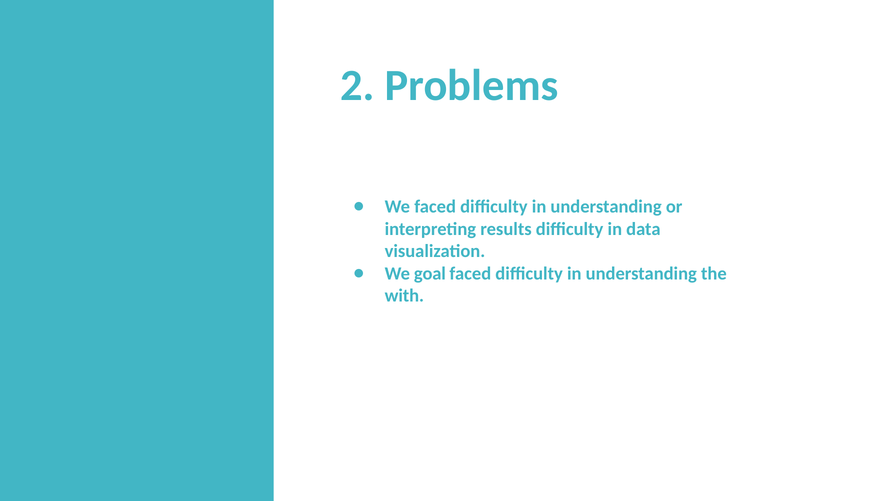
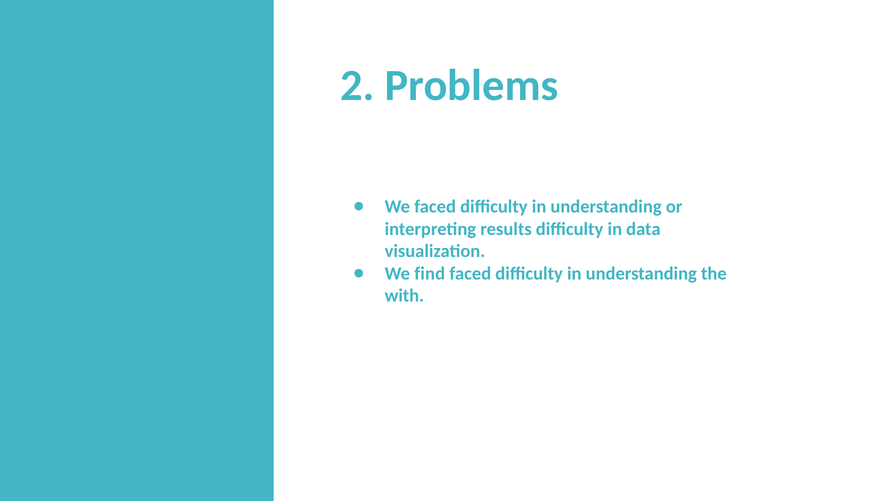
goal: goal -> find (430, 273)
